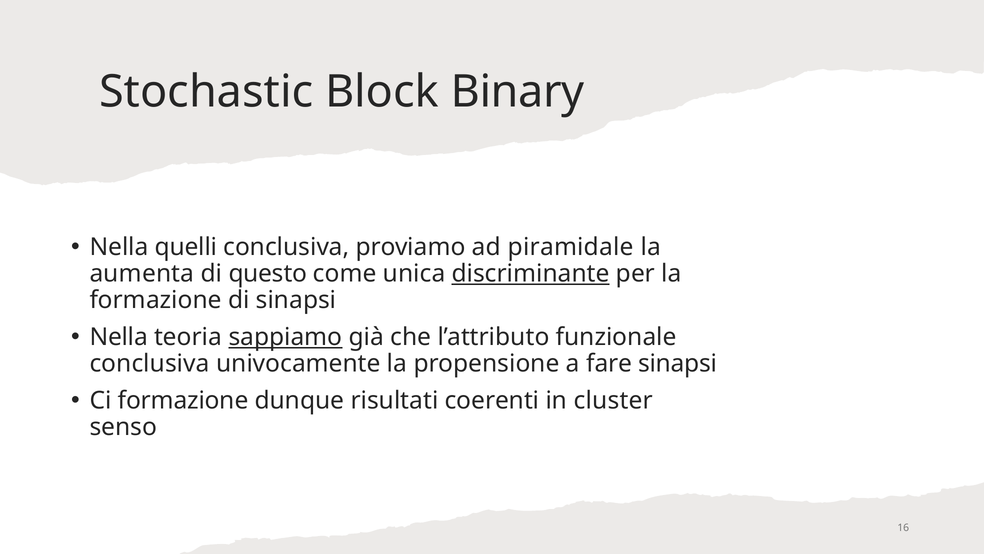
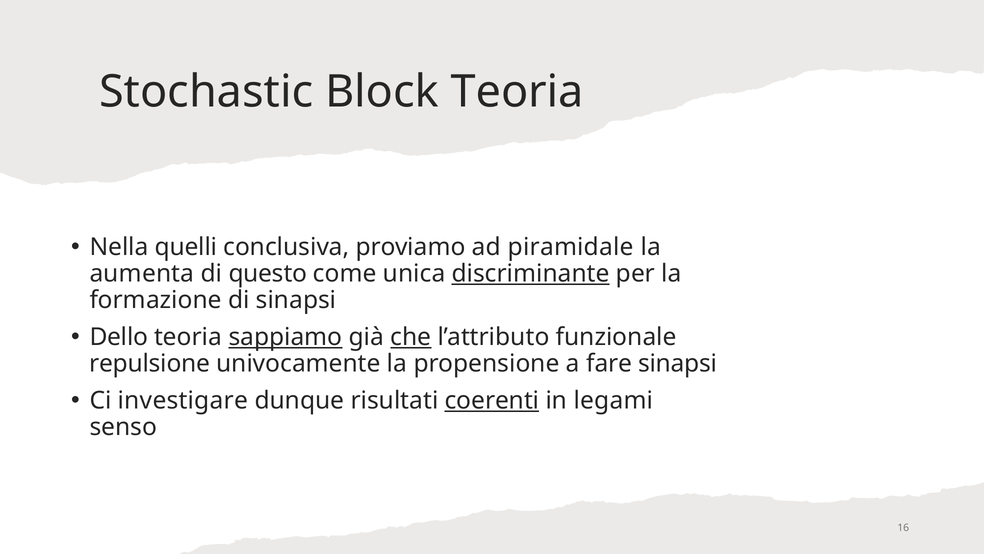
Block Binary: Binary -> Teoria (517, 92)
Nella: Nella -> Dello (119, 337)
che underline: none -> present (411, 337)
conclusiva: conclusiva -> repulsione (150, 363)
Ci formazione: formazione -> investigare (183, 400)
coerenti underline: none -> present (492, 400)
cluster: cluster -> legami (613, 400)
